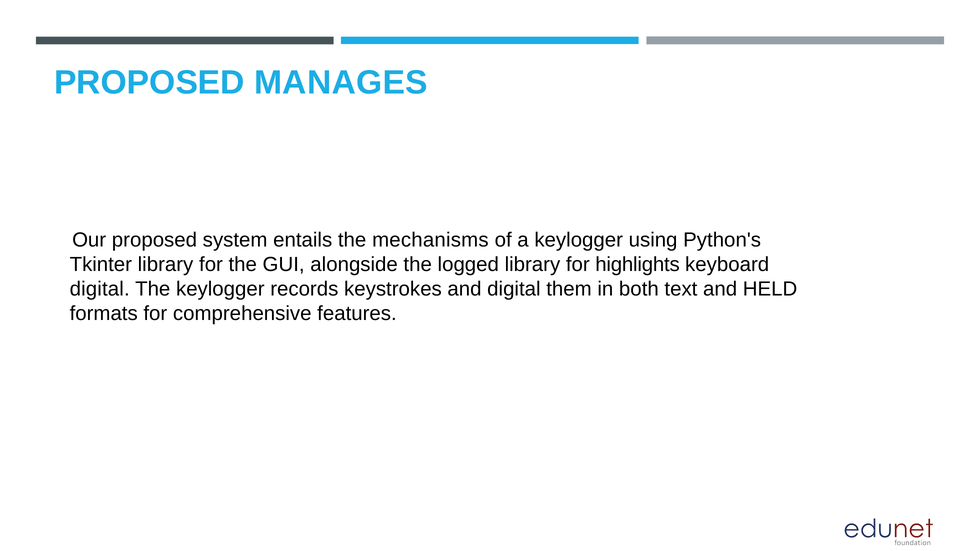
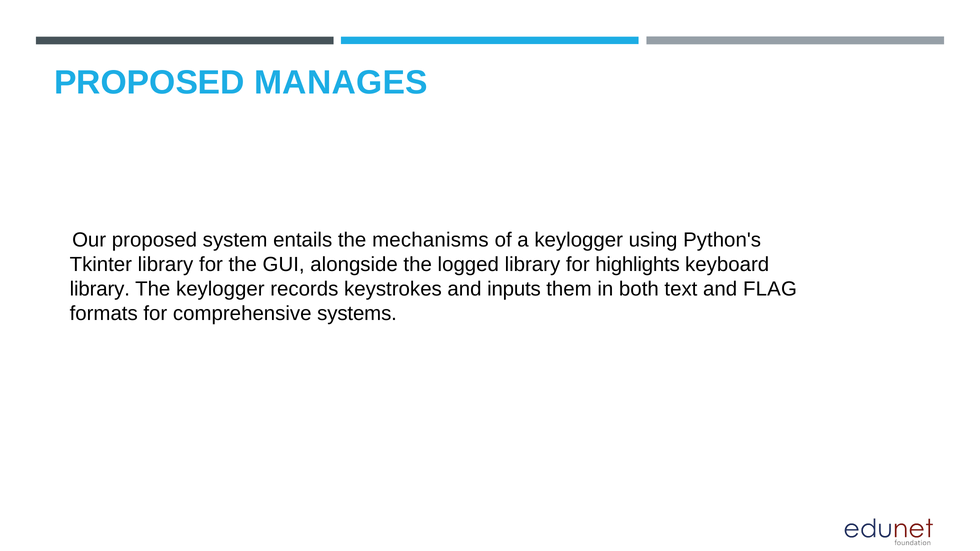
digital: digital -> library (100, 289)
and digital: digital -> inputs (514, 289)
HELD: HELD -> FLAG (770, 289)
features: features -> systems (357, 314)
